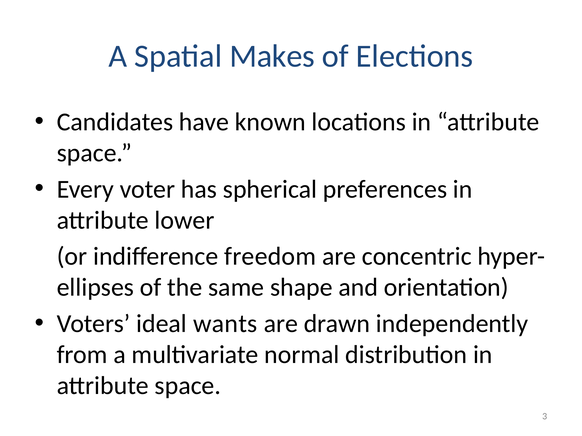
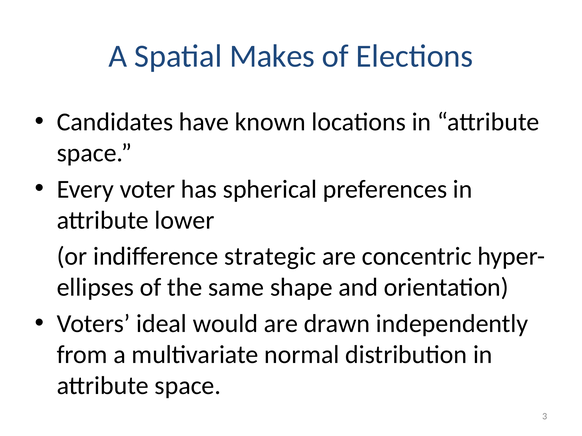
freedom: freedom -> strategic (270, 257)
wants: wants -> would (225, 324)
